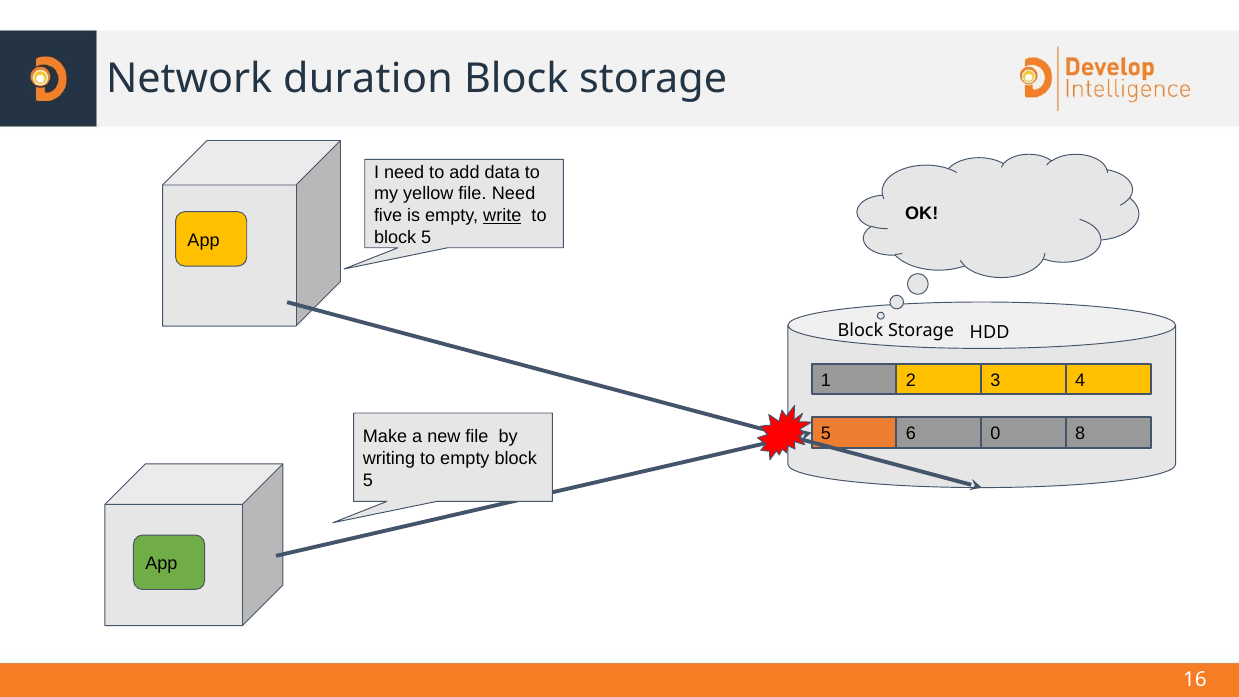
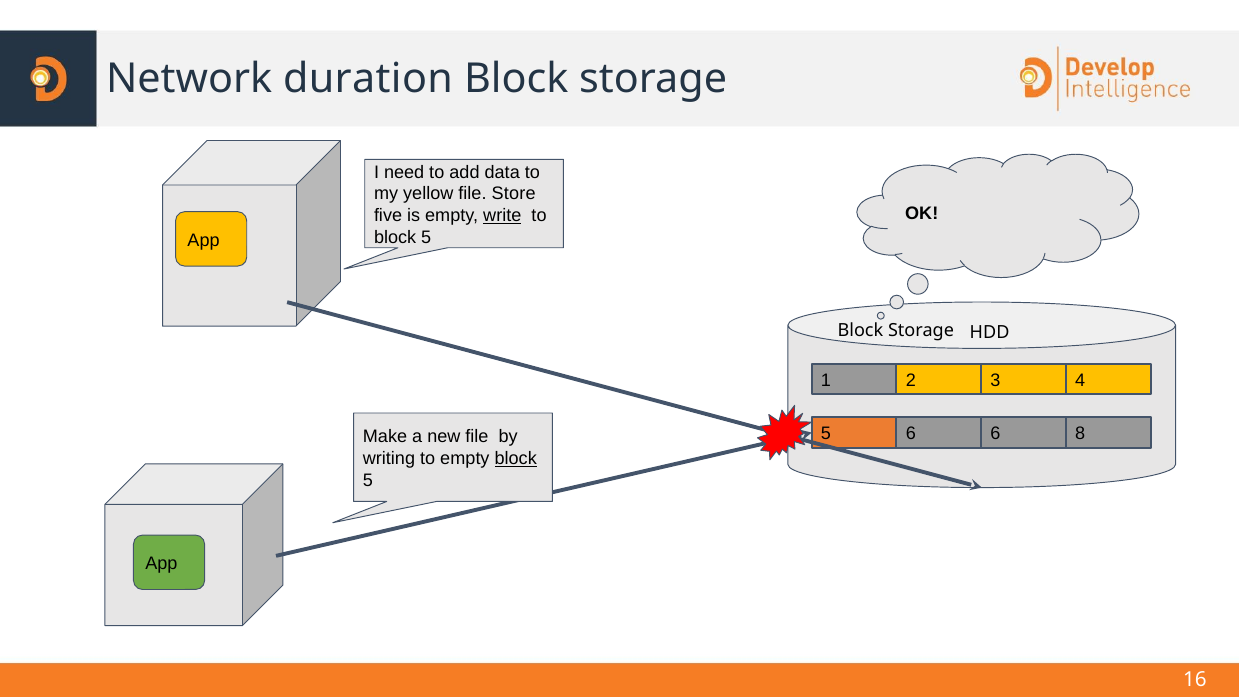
file Need: Need -> Store (514, 194)
0: 0 -> 6 (996, 434)
block underline: none -> present (516, 458)
